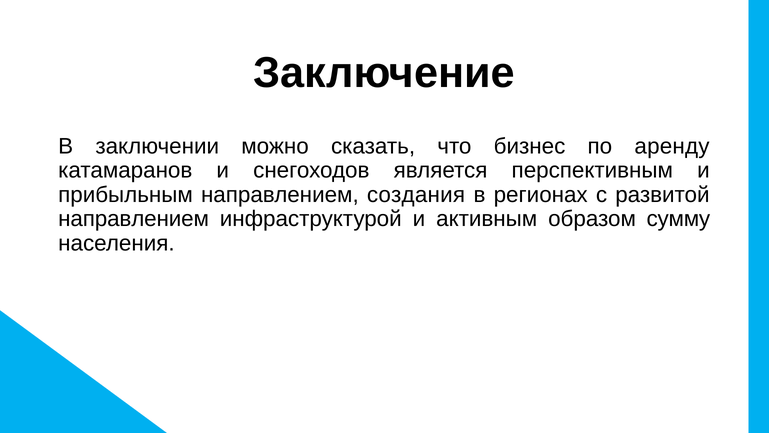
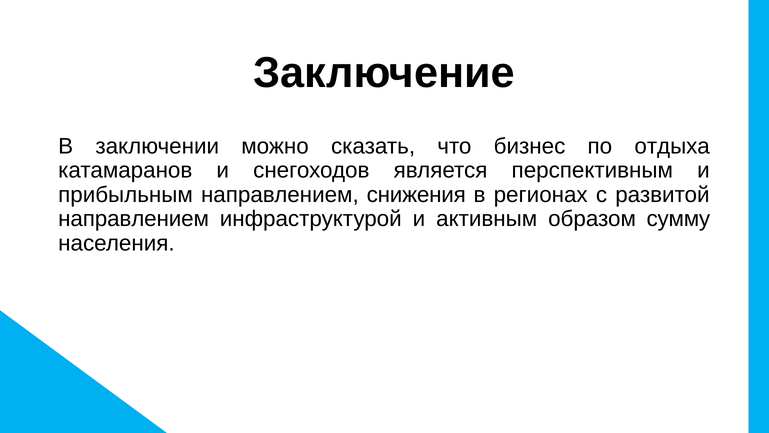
аренду: аренду -> отдыха (672, 146)
создания: создания -> снижения (416, 195)
